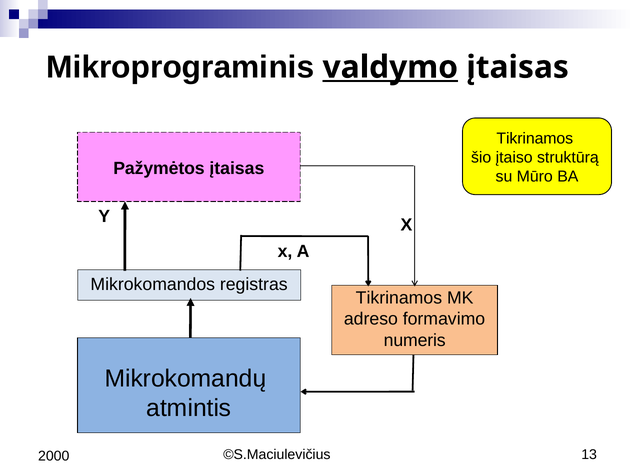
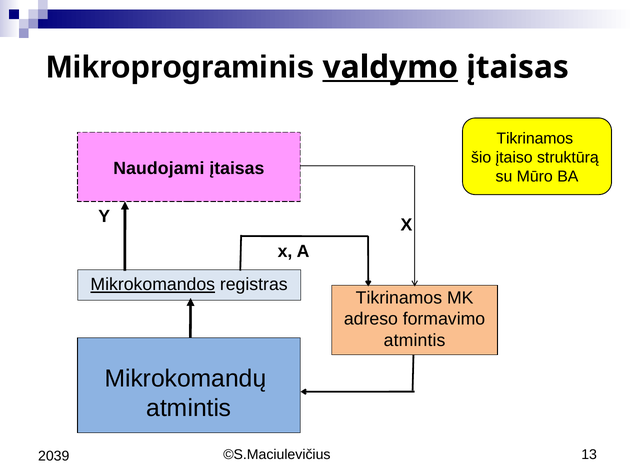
Pažymėtos: Pažymėtos -> Naudojami (159, 168)
Mikrokomandos underline: none -> present (153, 285)
numeris: numeris -> atmintis (415, 340)
2000: 2000 -> 2039 (54, 456)
